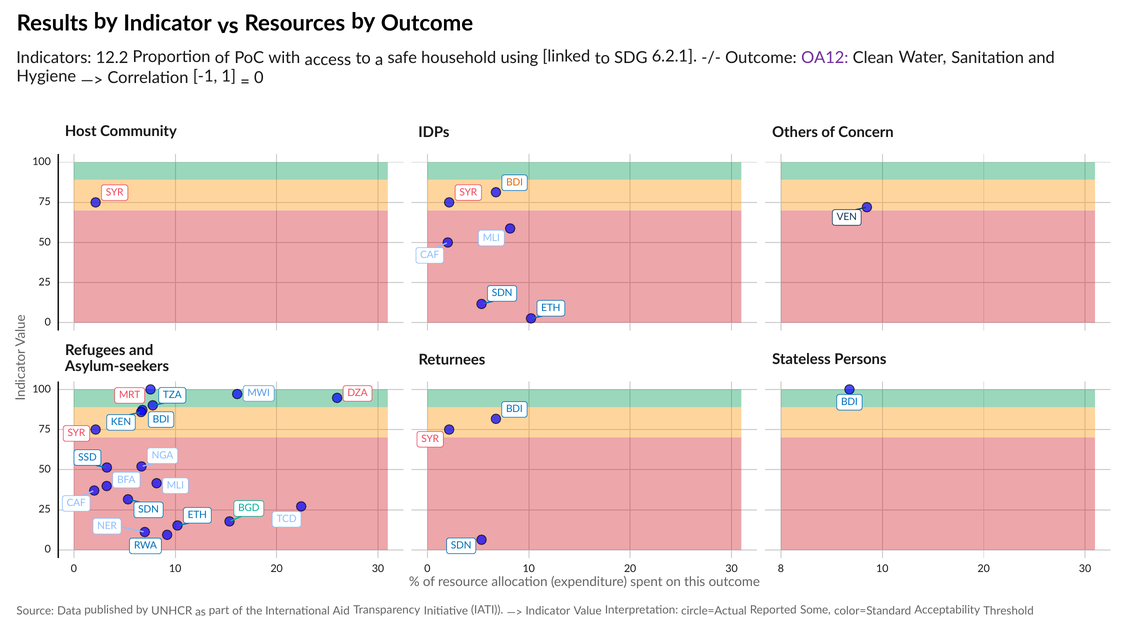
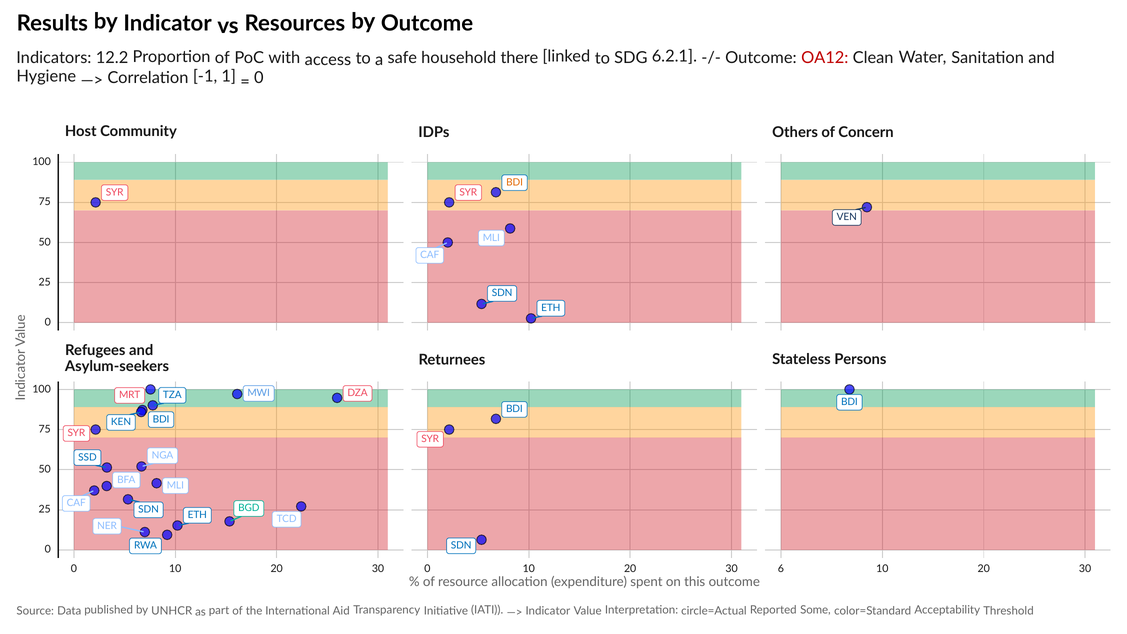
using: using -> there (519, 58)
OA12 colour: purple -> red (825, 58)
8: 8 -> 6 (781, 569)
